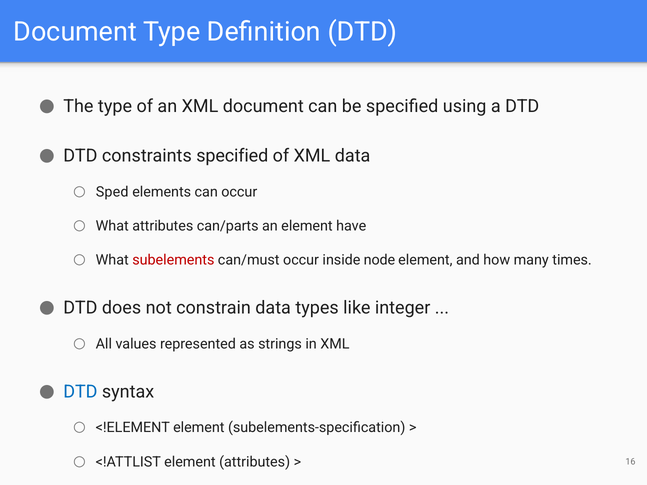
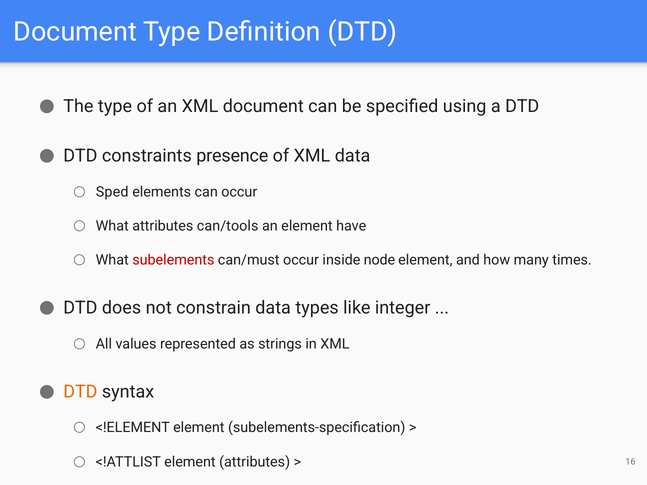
constraints specified: specified -> presence (232, 156)
can/parts: can/parts -> can/tools (228, 226)
DTD colour: blue -> orange (80, 392)
